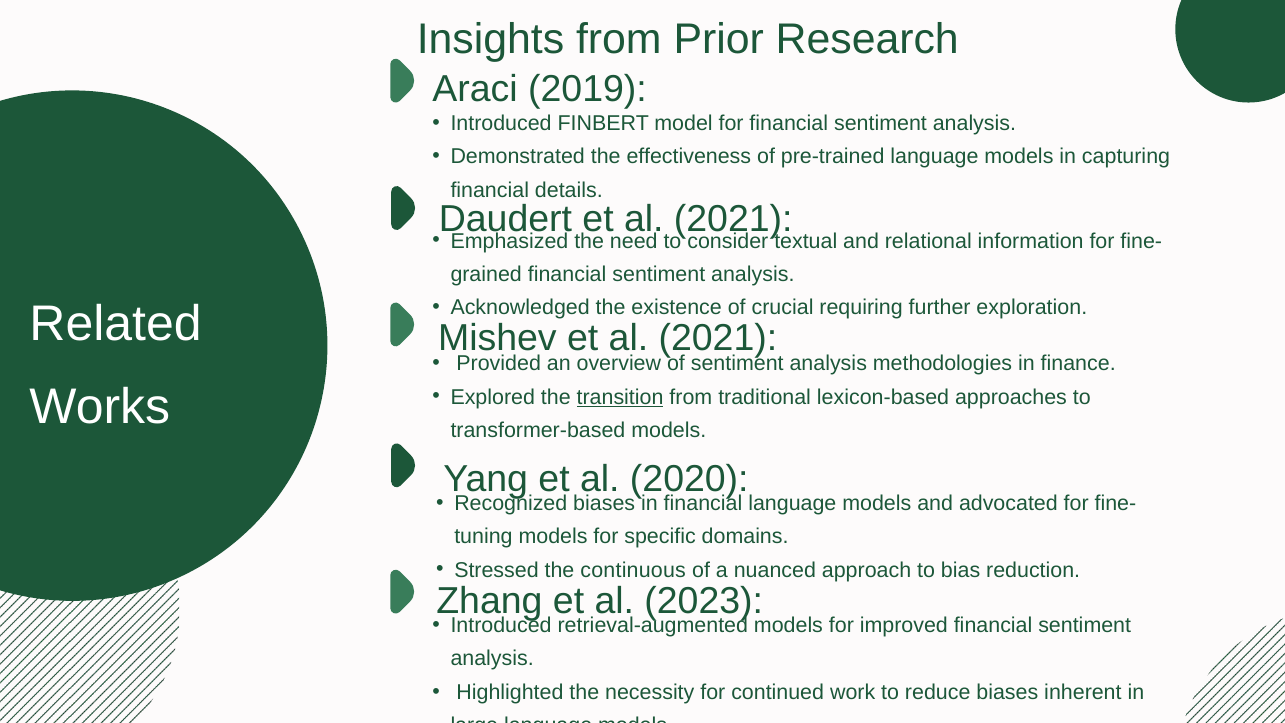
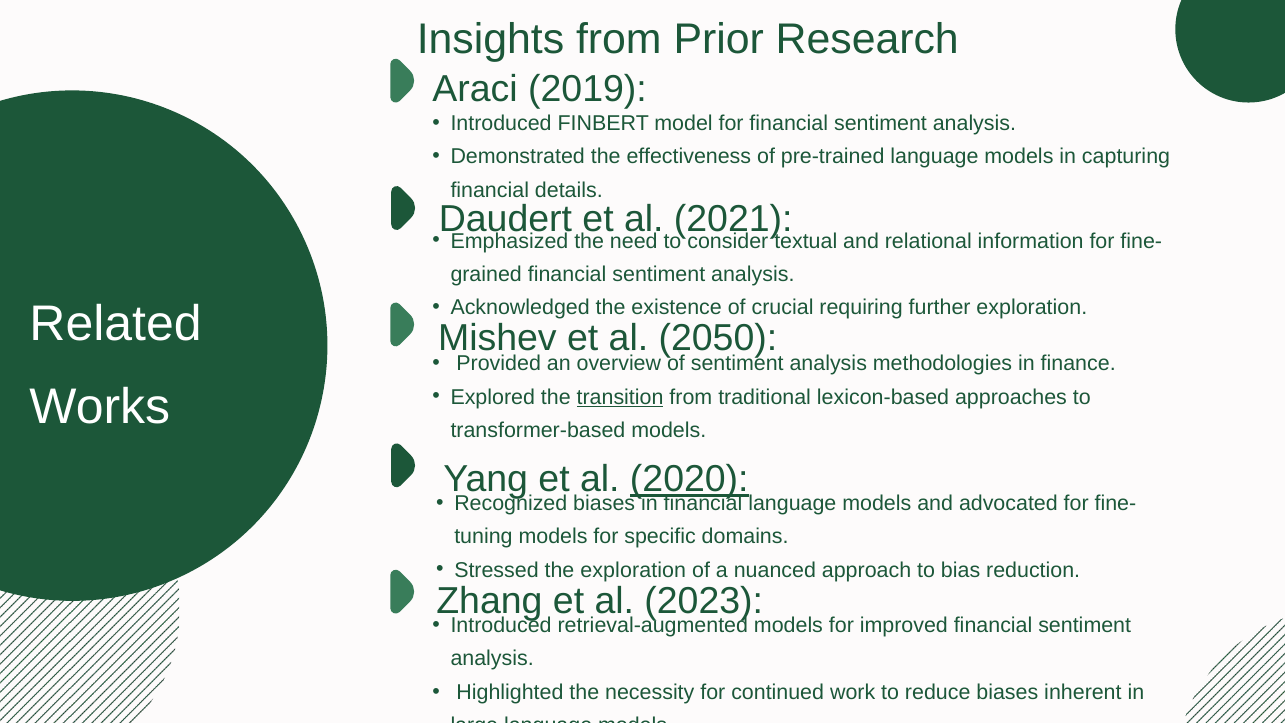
Mishev et al 2021: 2021 -> 2050 (718, 338)
2020 underline: none -> present (689, 479)
the continuous: continuous -> exploration (633, 570)
